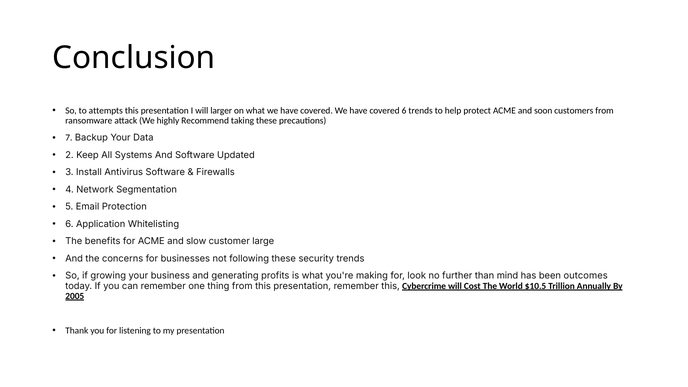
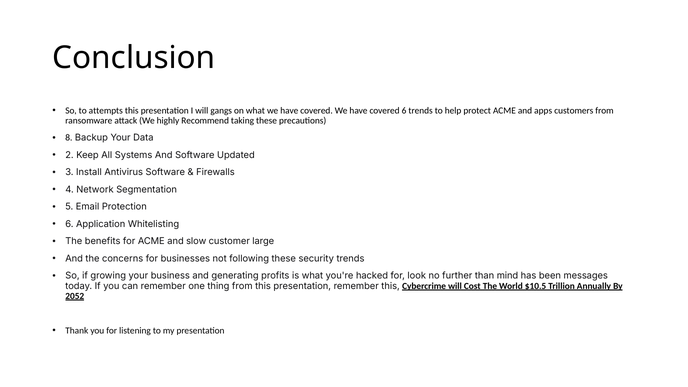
larger: larger -> gangs (221, 111)
soon: soon -> apps (543, 111)
7: 7 -> 8 (69, 138)
making: making -> hacked (372, 276)
outcomes: outcomes -> messages (586, 276)
2005: 2005 -> 2052 (75, 296)
